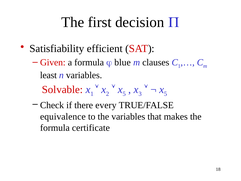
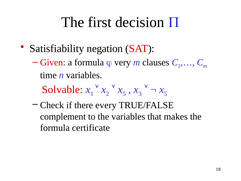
efficient: efficient -> negation (105, 49)
blue: blue -> very (123, 62)
least: least -> time (48, 75)
equivalence: equivalence -> complement (63, 116)
